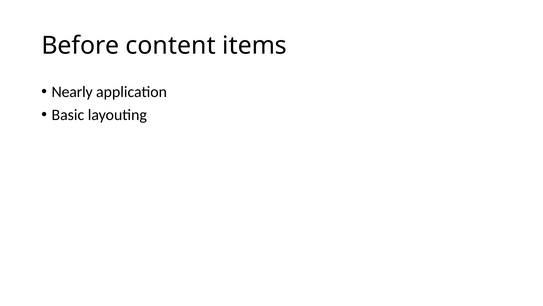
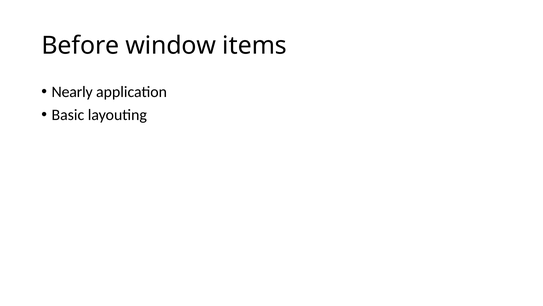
content: content -> window (171, 46)
